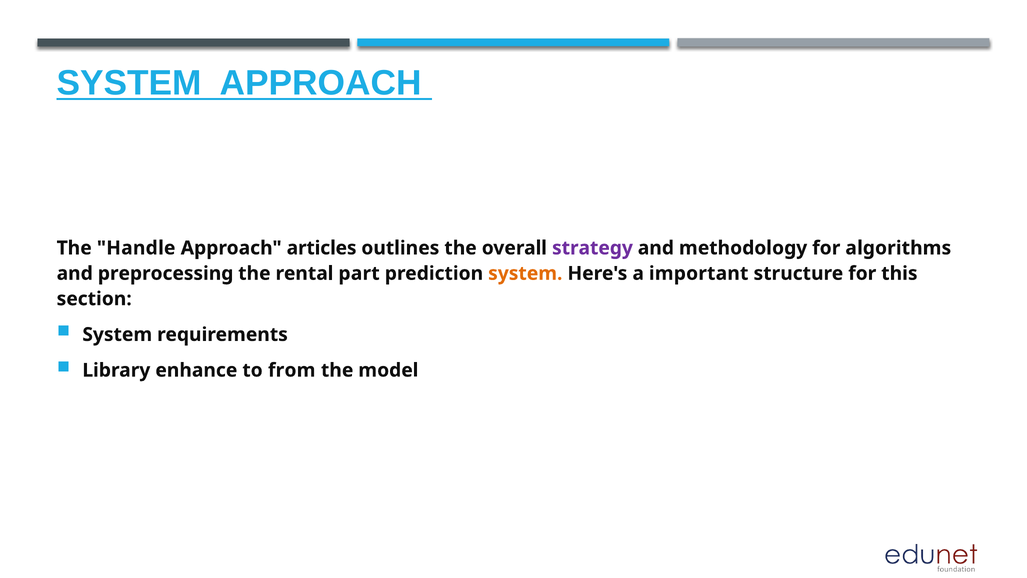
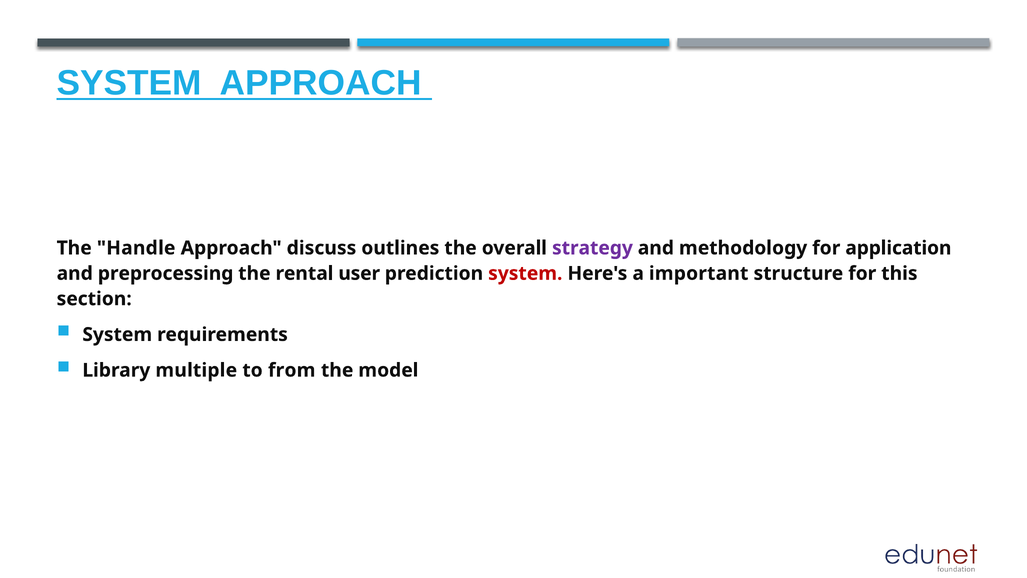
articles: articles -> discuss (321, 248)
algorithms: algorithms -> application (898, 248)
part: part -> user (359, 273)
system colour: orange -> red (525, 273)
enhance: enhance -> multiple (196, 370)
